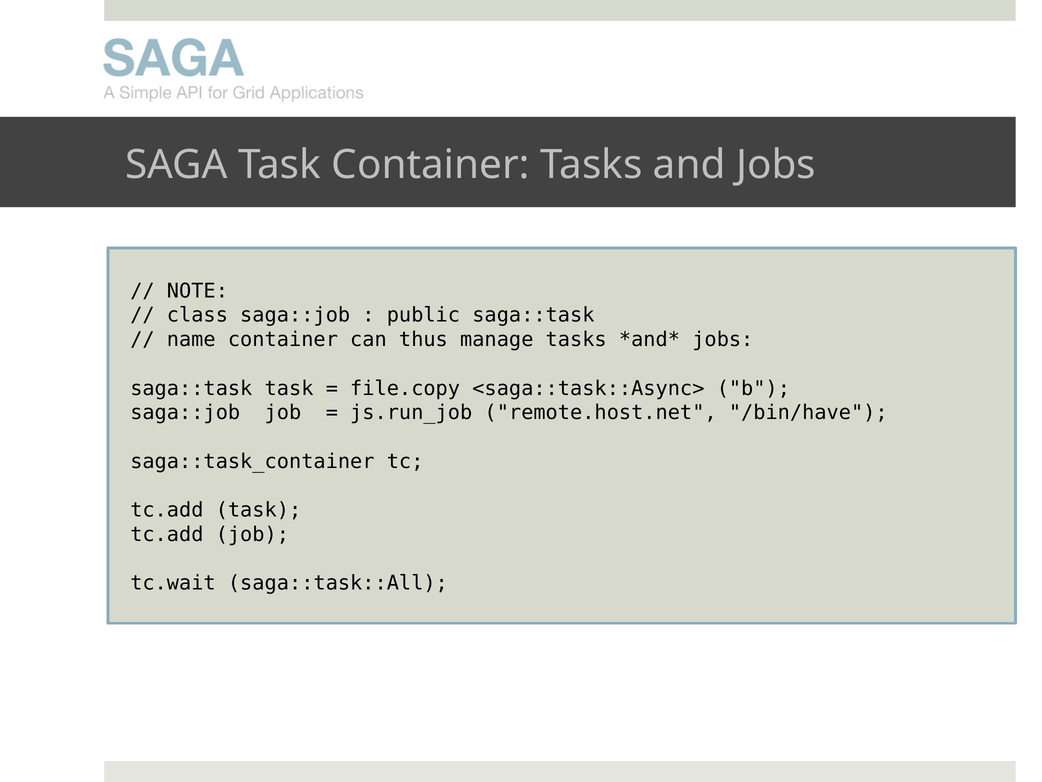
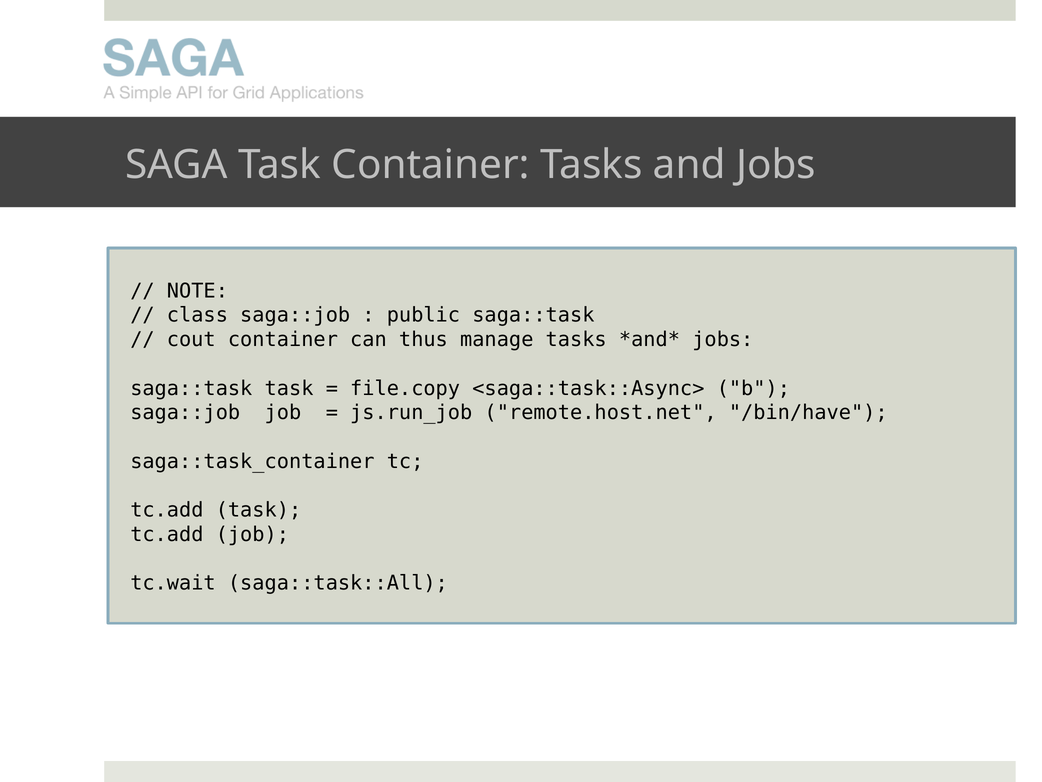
name: name -> cout (191, 339)
